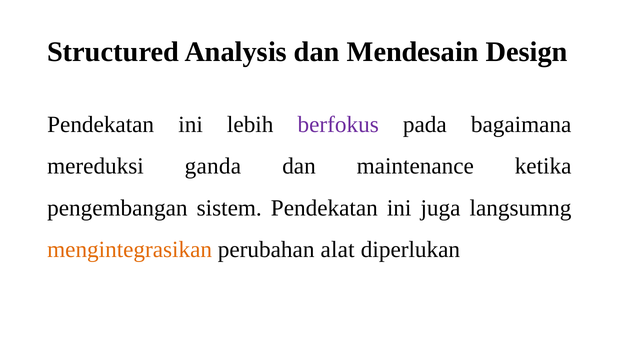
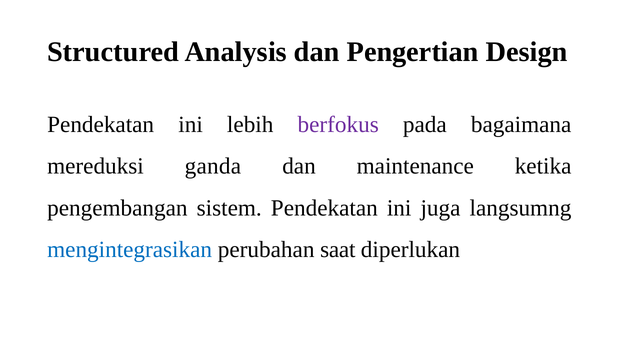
Mendesain: Mendesain -> Pengertian (413, 52)
mengintegrasikan colour: orange -> blue (130, 250)
alat: alat -> saat (338, 250)
